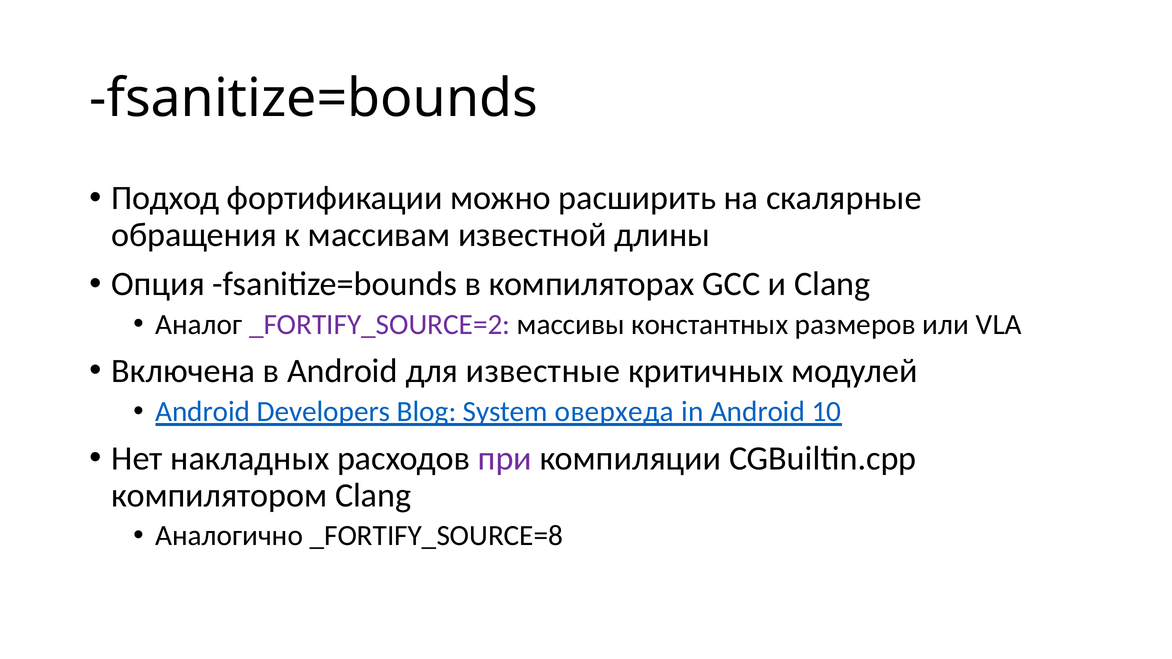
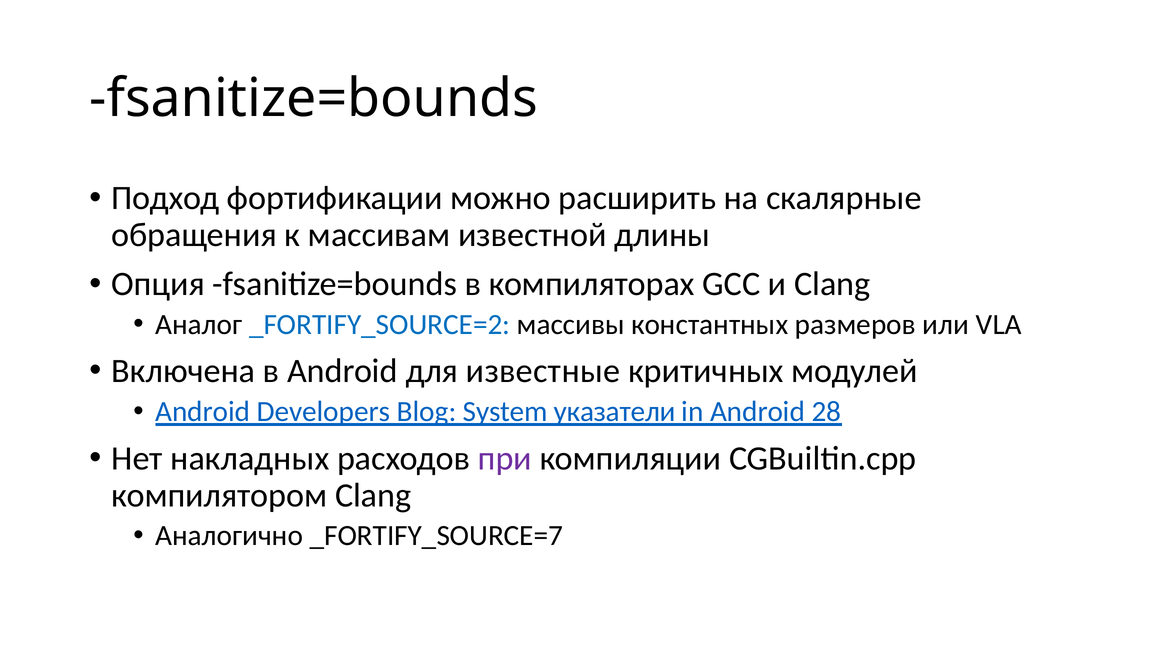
_FORTIFY_SOURCE=2 colour: purple -> blue (380, 325)
оверхеда: оверхеда -> указатели (615, 412)
10: 10 -> 28 (826, 412)
_FORTIFY_SOURCE=8: _FORTIFY_SOURCE=8 -> _FORTIFY_SOURCE=7 (436, 536)
